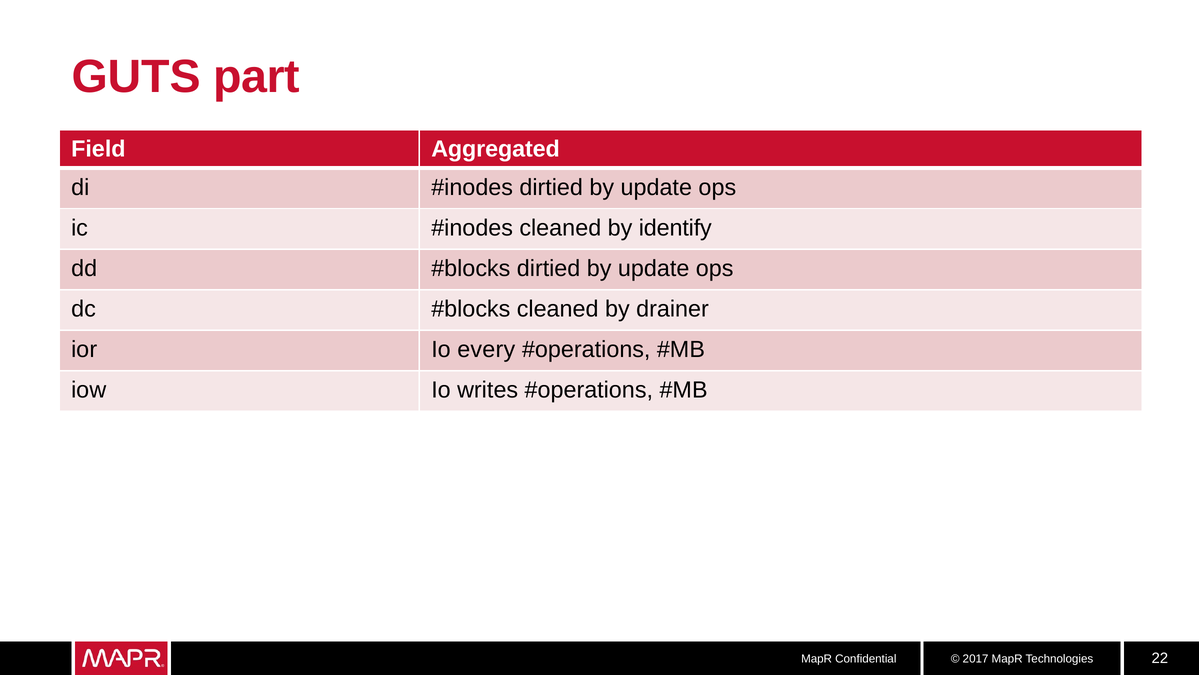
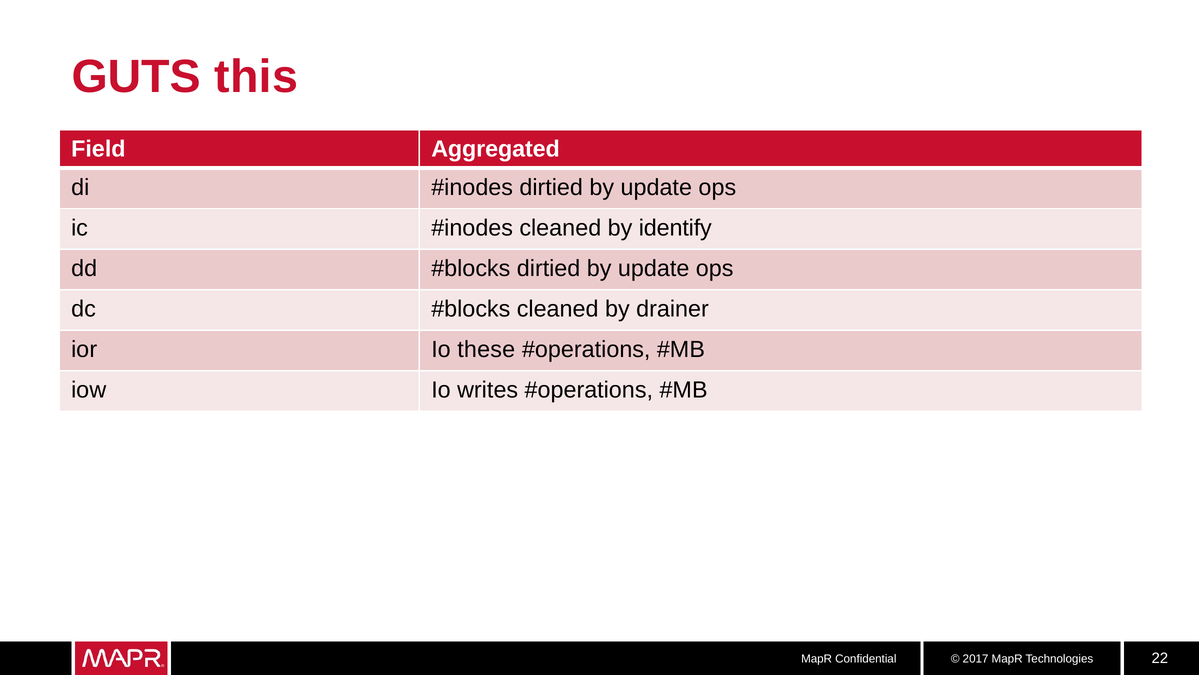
part: part -> this (256, 77)
every: every -> these (486, 349)
